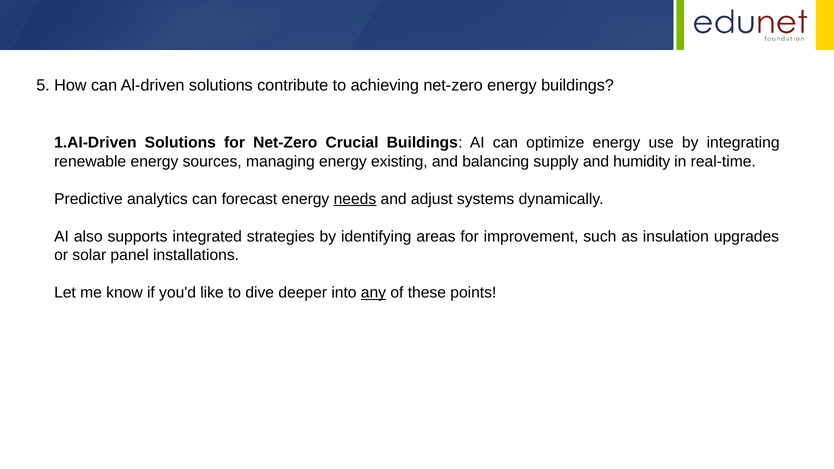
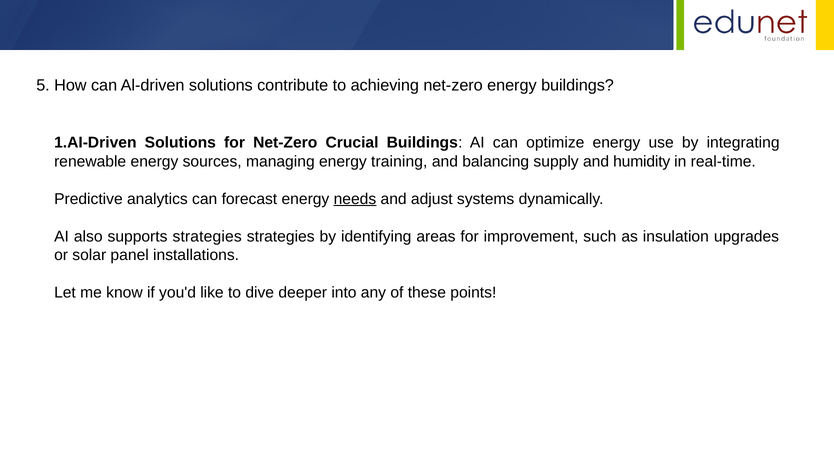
existing: existing -> training (399, 162)
supports integrated: integrated -> strategies (207, 237)
any underline: present -> none (373, 293)
